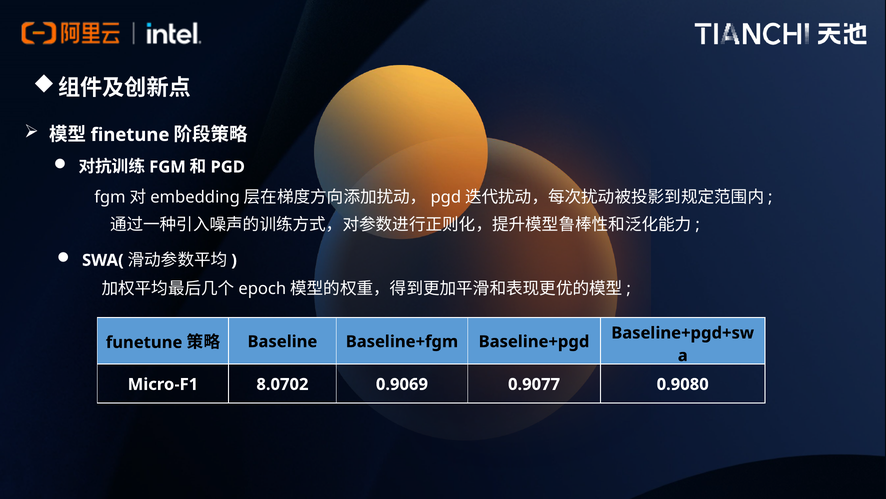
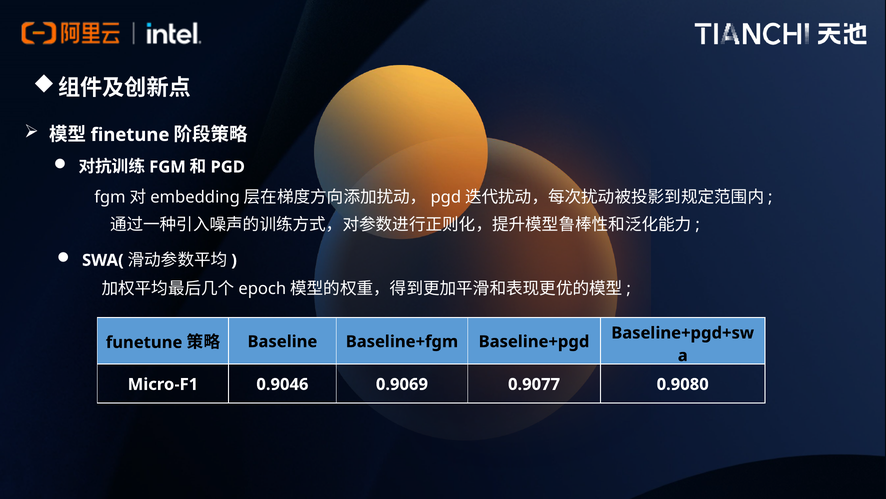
8.0702: 8.0702 -> 0.9046 (282, 384)
